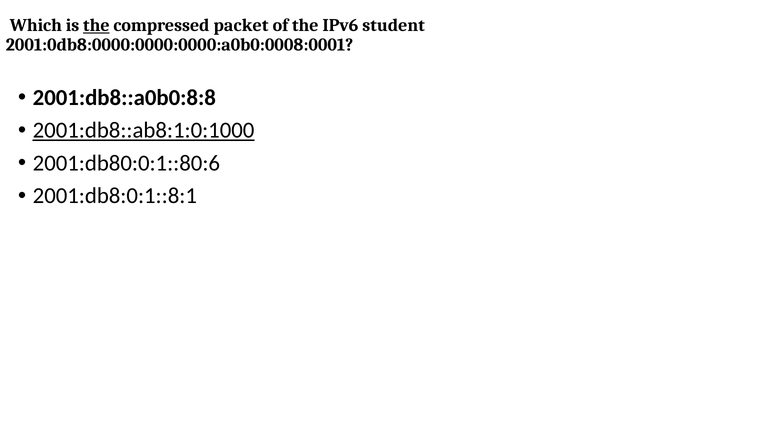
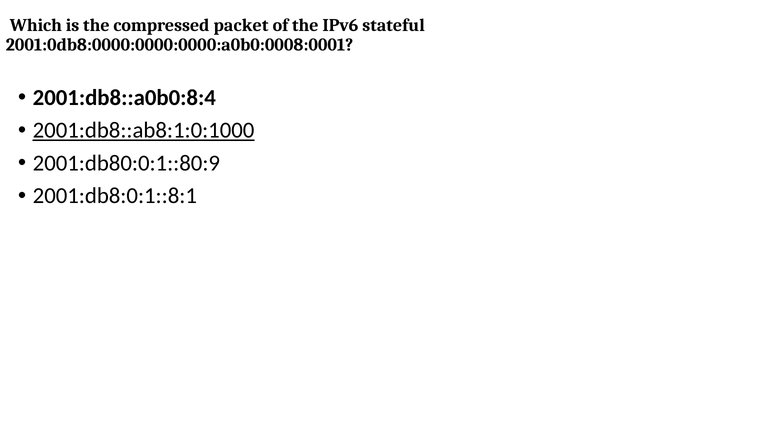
the underline: present -> none (96, 25)
student: student -> stateful (394, 25)
2001:db8::a0b0:8:8: 2001:db8::a0b0:8:8 -> 2001:db8::a0b0:8:4 (124, 98)
2001:db80:0:1::80:6: 2001:db80:0:1::80:6 -> 2001:db80:0:1::80:9 (126, 163)
